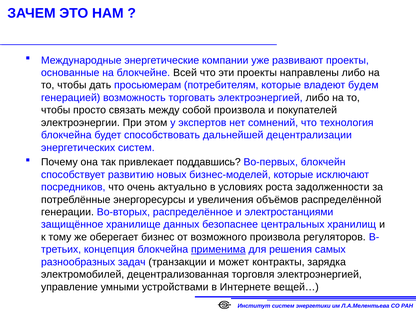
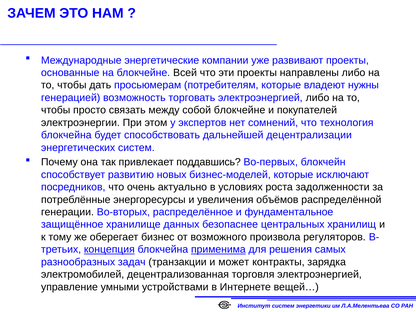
будем: будем -> нужны (363, 85)
собой произвола: произвола -> блокчейне (240, 110)
электростанциями: электростанциями -> фундаментальное (289, 212)
концепция underline: none -> present (109, 250)
